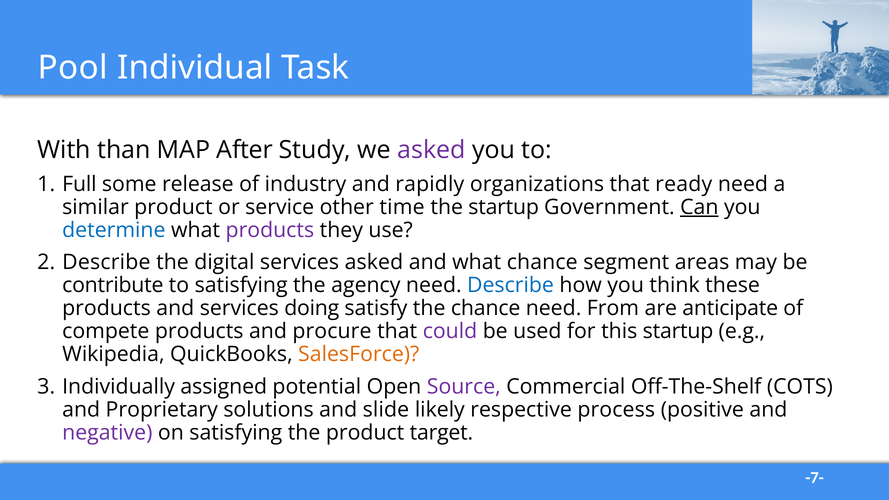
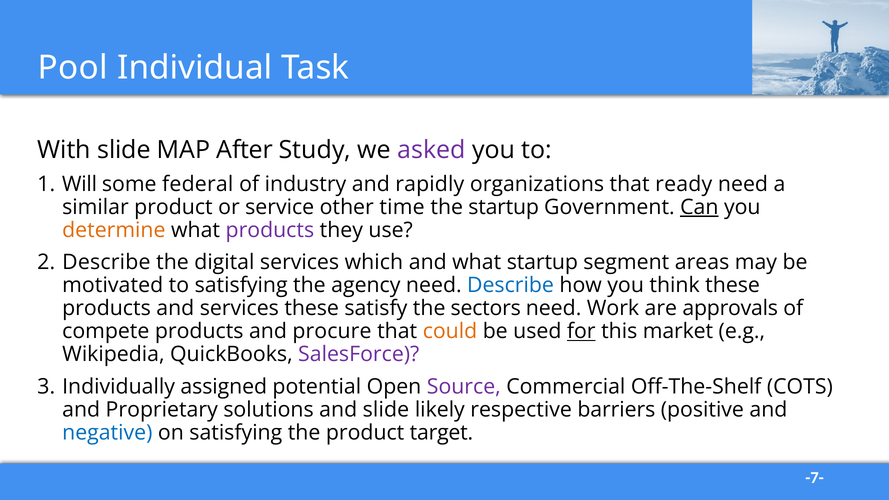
With than: than -> slide (124, 150)
Full: Full -> Will (79, 184)
release: release -> federal (198, 184)
determine colour: blue -> orange (114, 230)
services asked: asked -> which (374, 262)
what chance: chance -> startup (542, 262)
contribute: contribute -> motivated (113, 285)
services doing: doing -> these (312, 308)
the chance: chance -> sectors (486, 308)
From: From -> Work (613, 308)
anticipate: anticipate -> approvals (730, 308)
could colour: purple -> orange (450, 331)
for underline: none -> present (581, 331)
this startup: startup -> market (678, 331)
SalesForce colour: orange -> purple (359, 354)
process: process -> barriers (616, 410)
negative colour: purple -> blue (107, 433)
